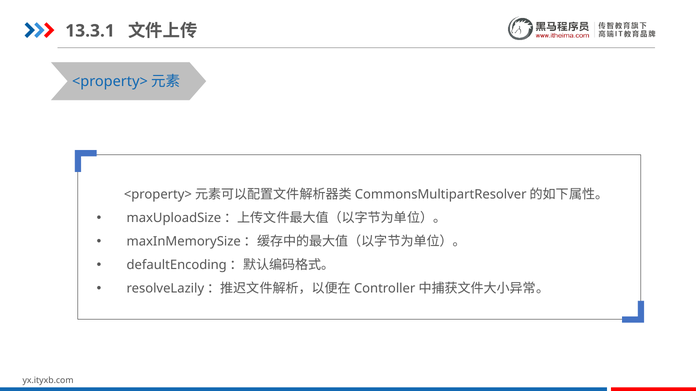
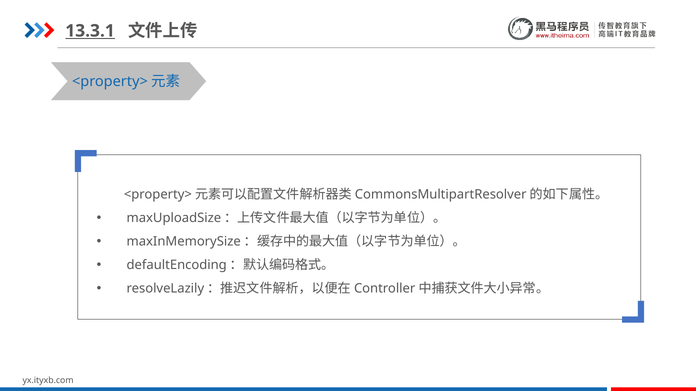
13.3.1 underline: none -> present (90, 31)
